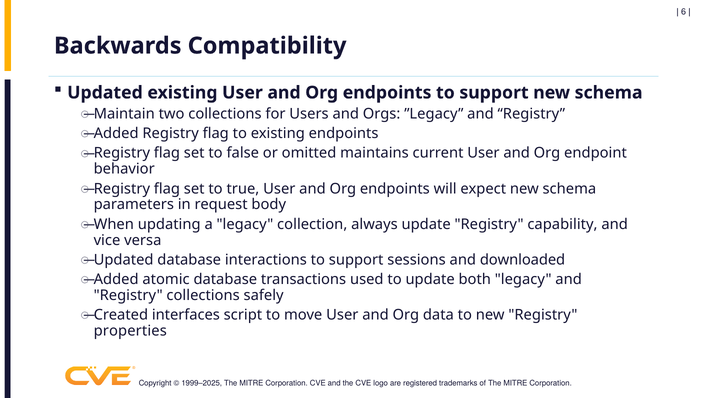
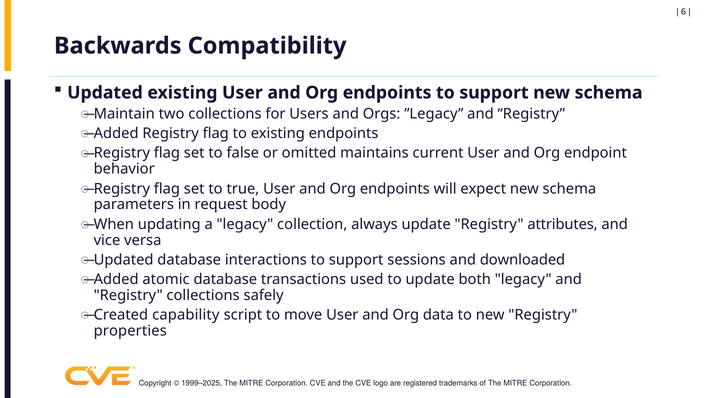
capability: capability -> attributes (563, 224)
interfaces: interfaces -> capability (186, 315)
